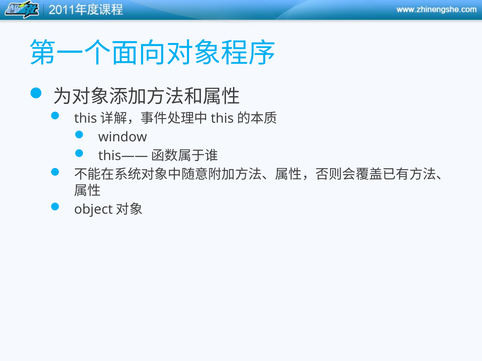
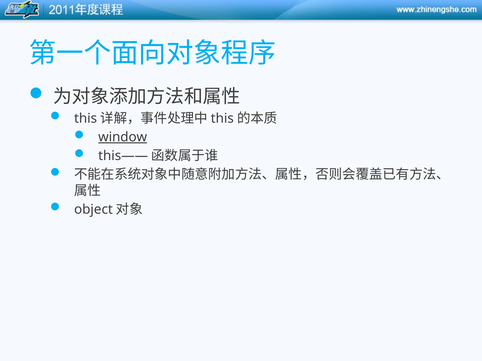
window underline: none -> present (123, 137)
